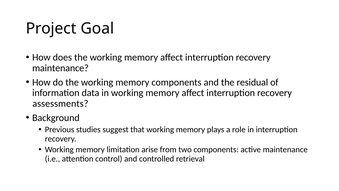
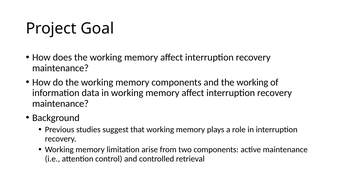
and the residual: residual -> working (252, 82)
assessments: assessments -> maintenance (60, 103)
